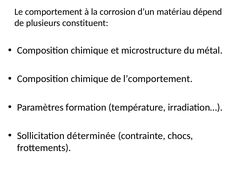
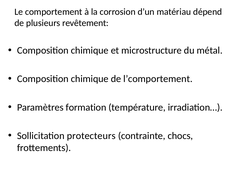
constituent: constituent -> revêtement (85, 23)
déterminée: déterminée -> protecteurs (91, 136)
